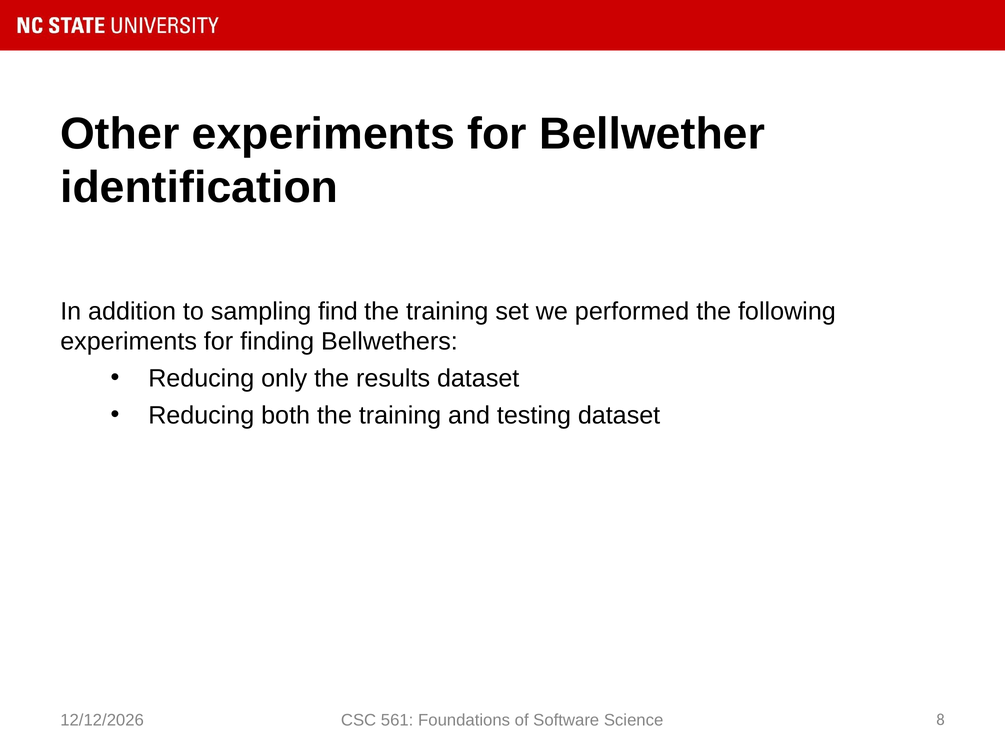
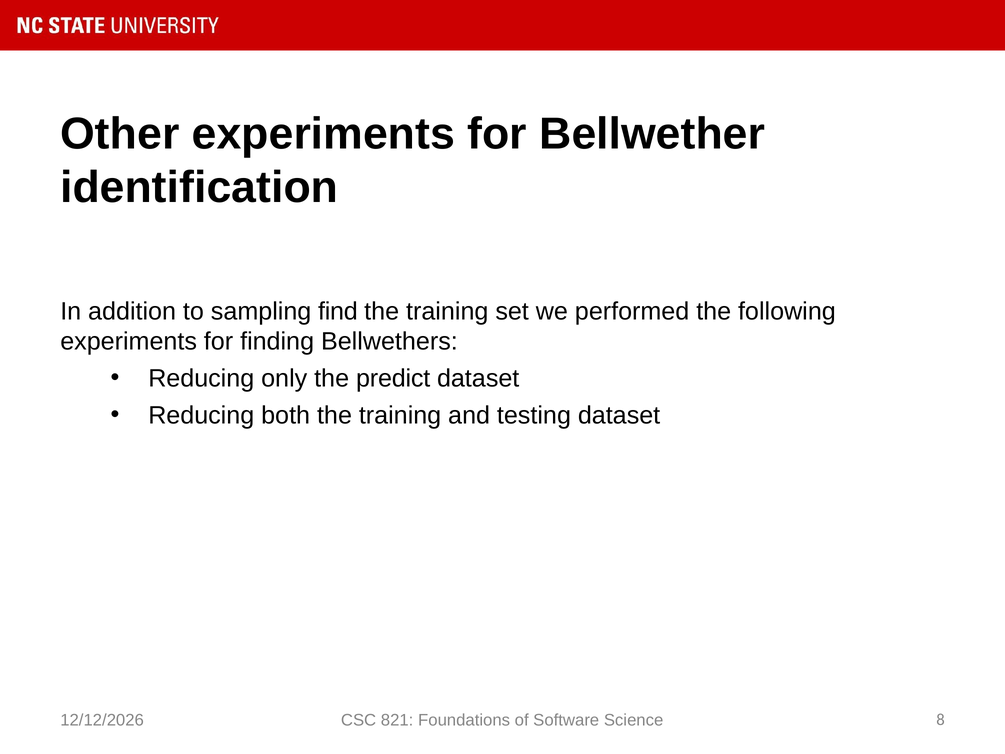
results: results -> predict (393, 378)
561: 561 -> 821 (397, 720)
